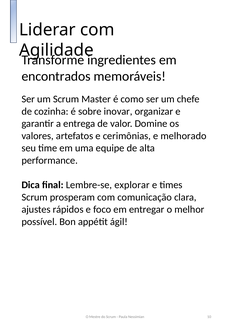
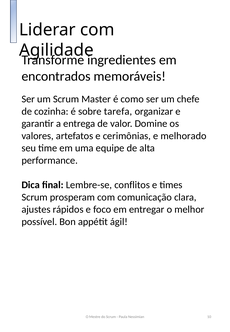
inovar: inovar -> tarefa (118, 111)
explorar: explorar -> conflitos (132, 185)
